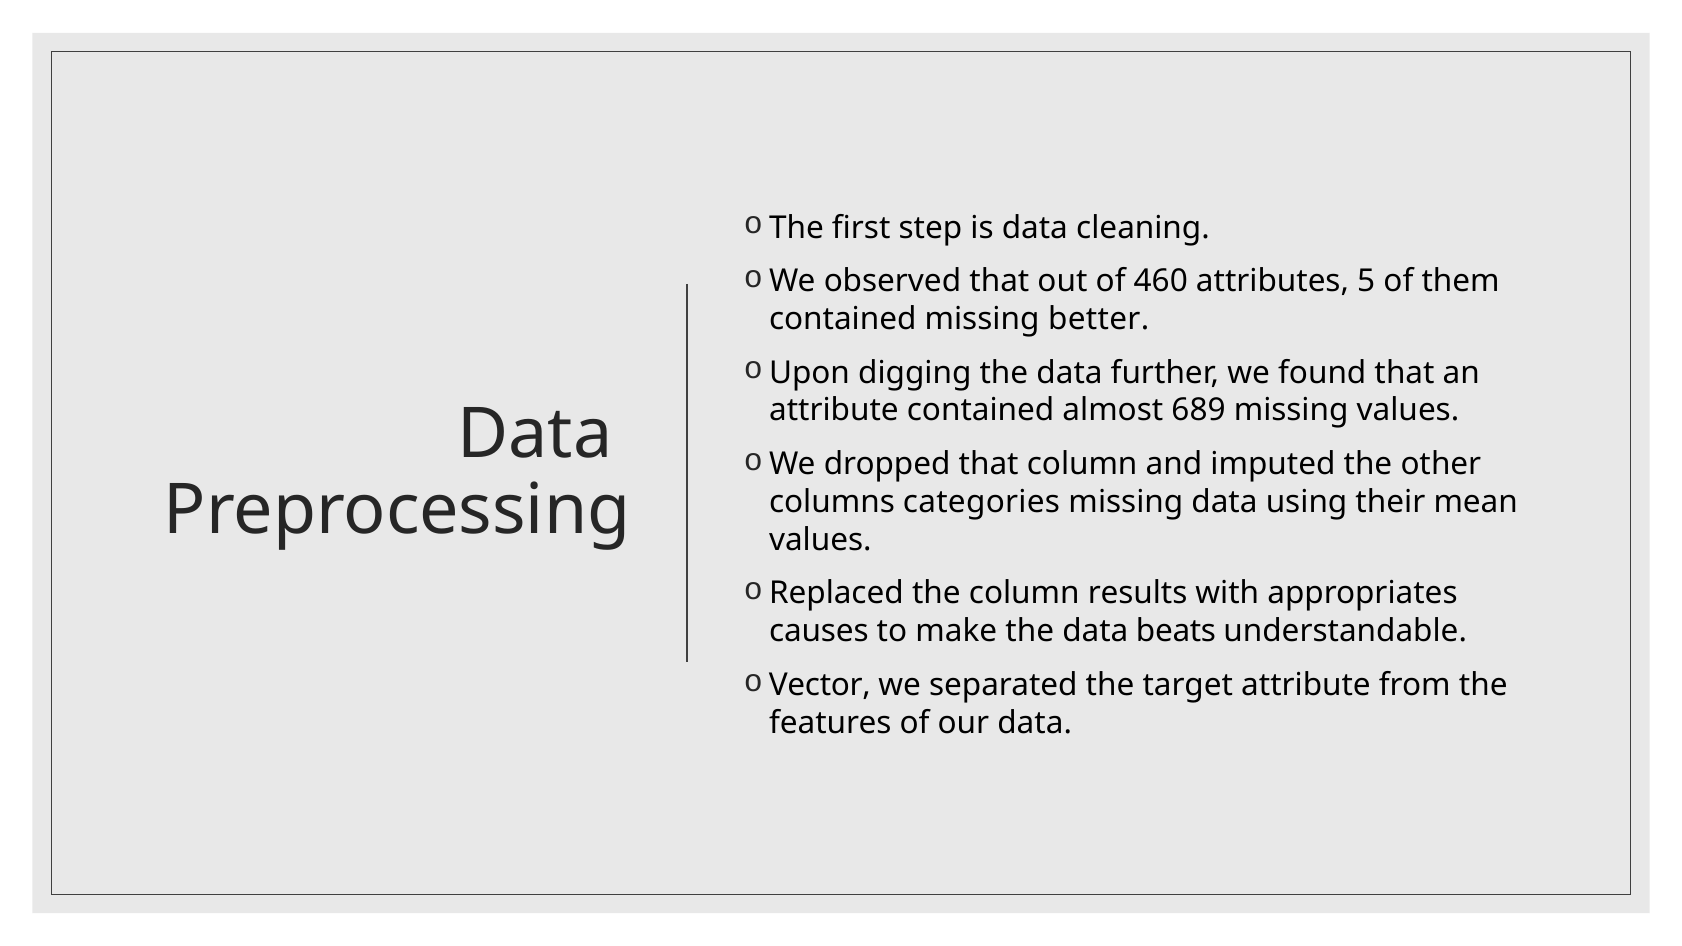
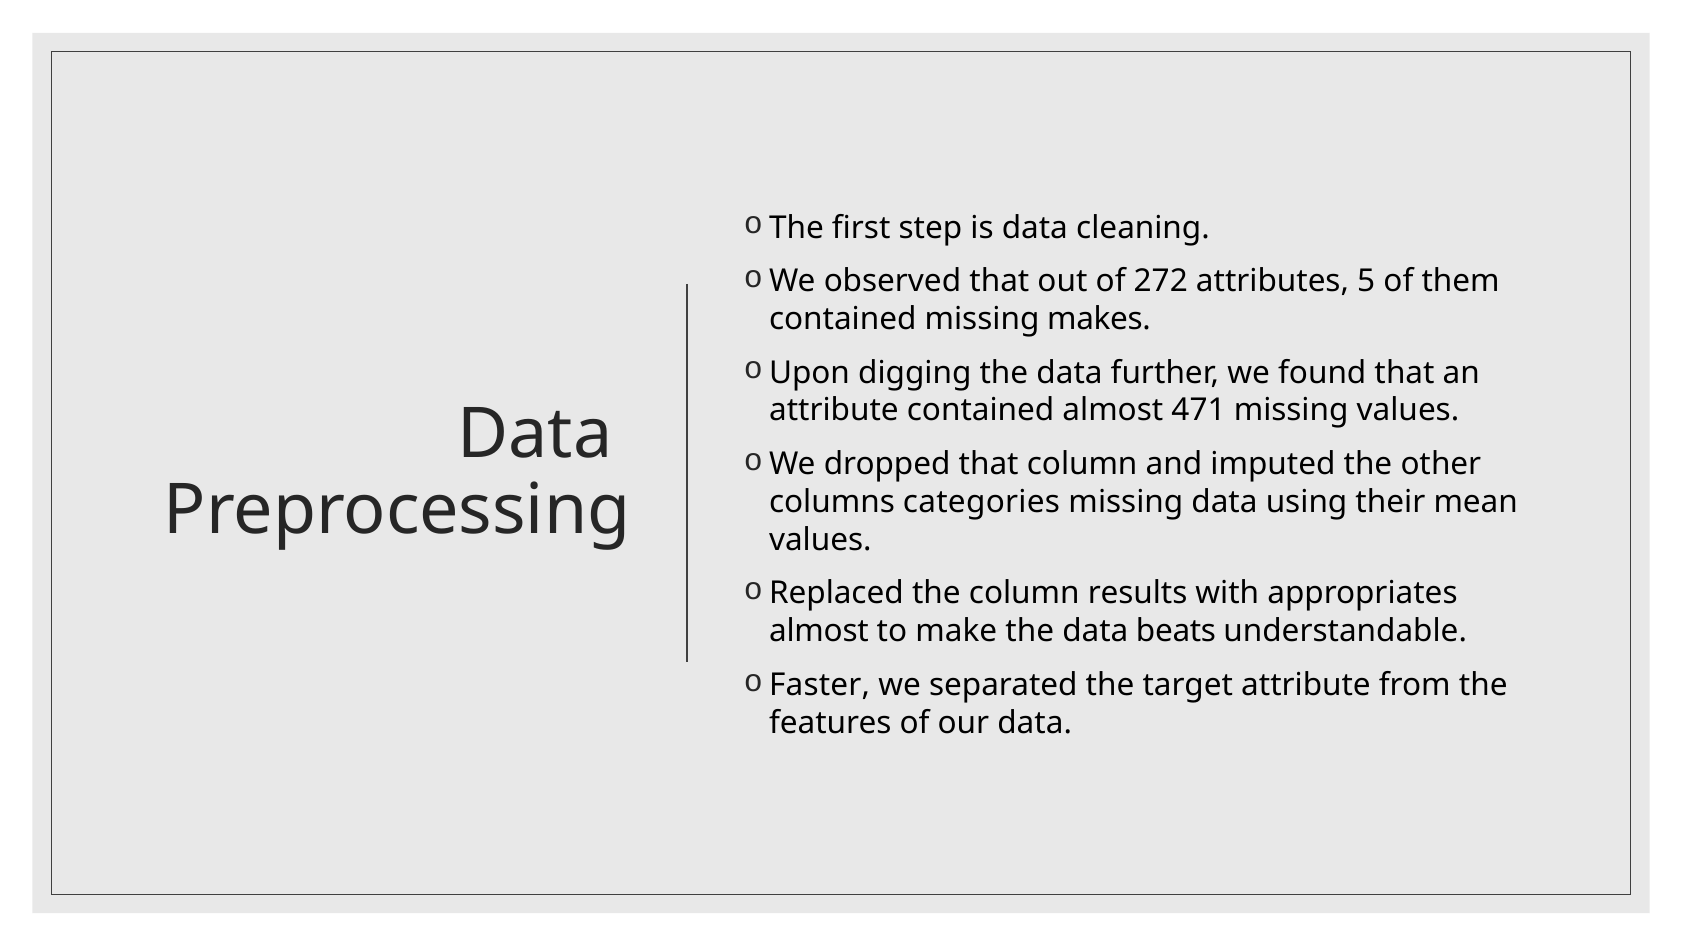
460: 460 -> 272 (1161, 281)
better: better -> makes (1099, 319)
689: 689 -> 471 (1199, 411)
causes: causes -> almost (819, 631)
Vector: Vector -> Faster (820, 685)
